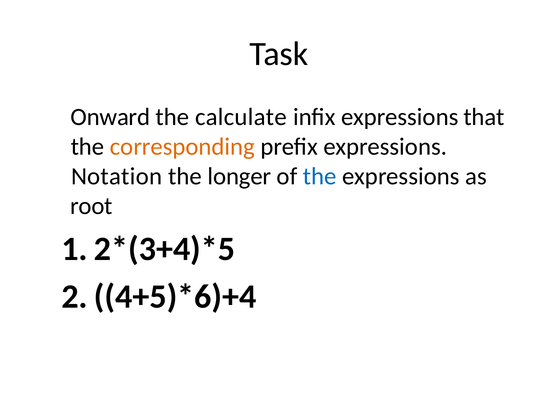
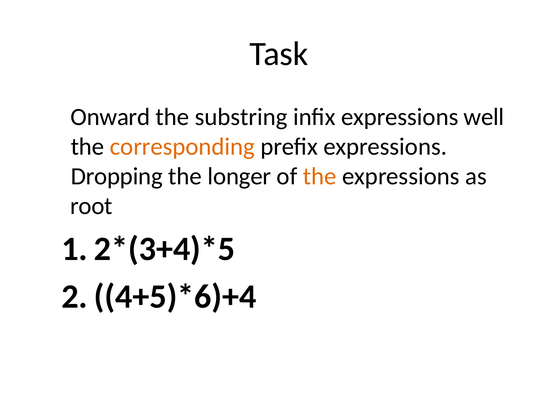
calculate: calculate -> substring (241, 117)
that: that -> well (484, 117)
Notation: Notation -> Dropping (117, 177)
the colour: blue -> orange (320, 177)
